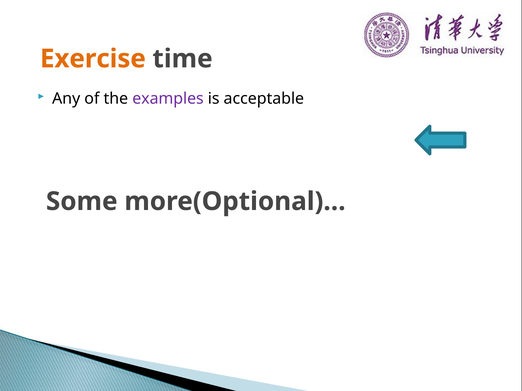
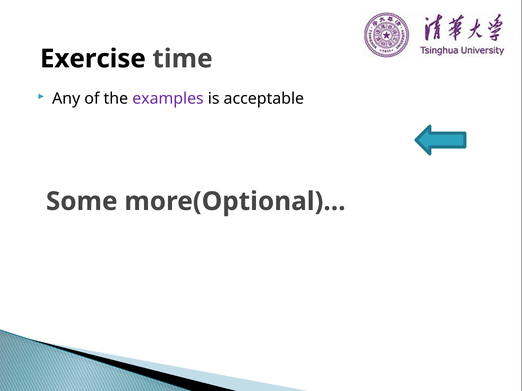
Exercise colour: orange -> black (93, 59)
